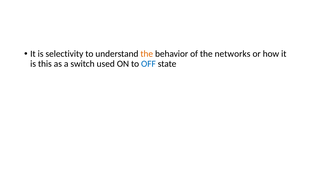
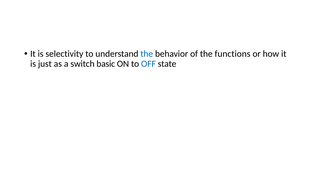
the colour: orange -> blue (147, 54)
networks: networks -> functions (233, 54)
this: this -> just (45, 64)
used: used -> basic (106, 64)
